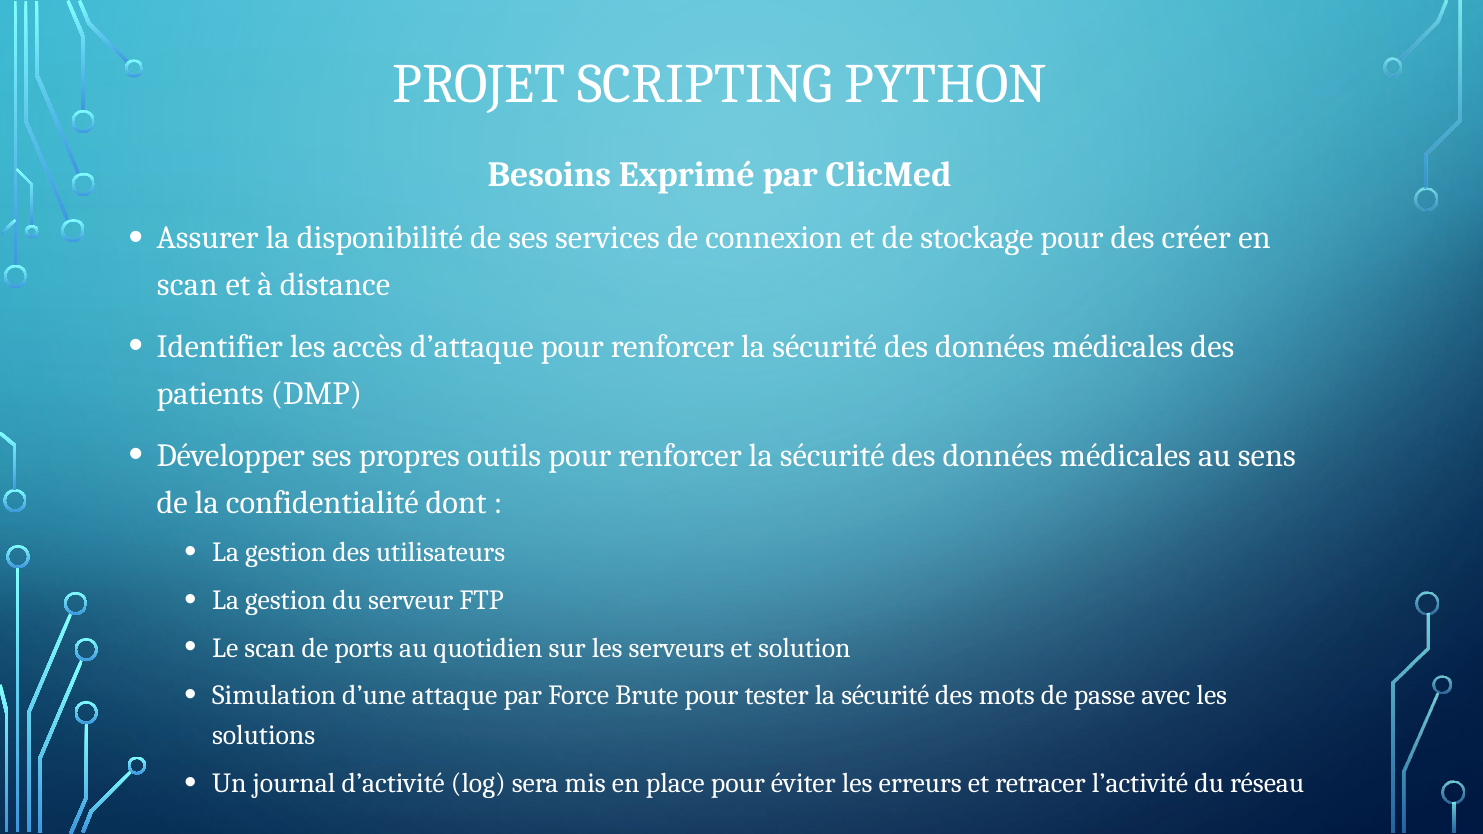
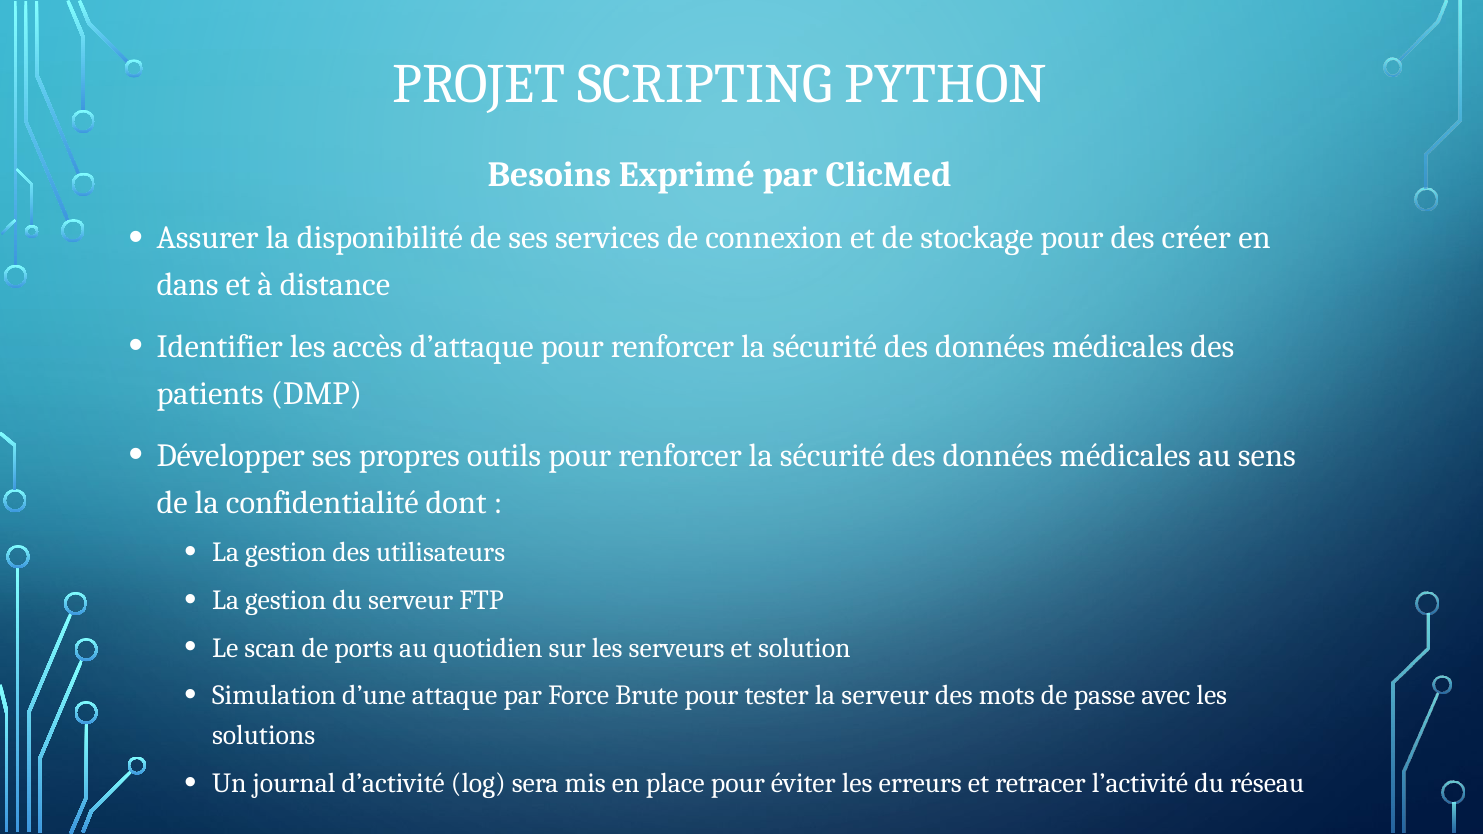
scan: scan -> dans (188, 285)
tester la sécurité: sécurité -> serveur (885, 696)
